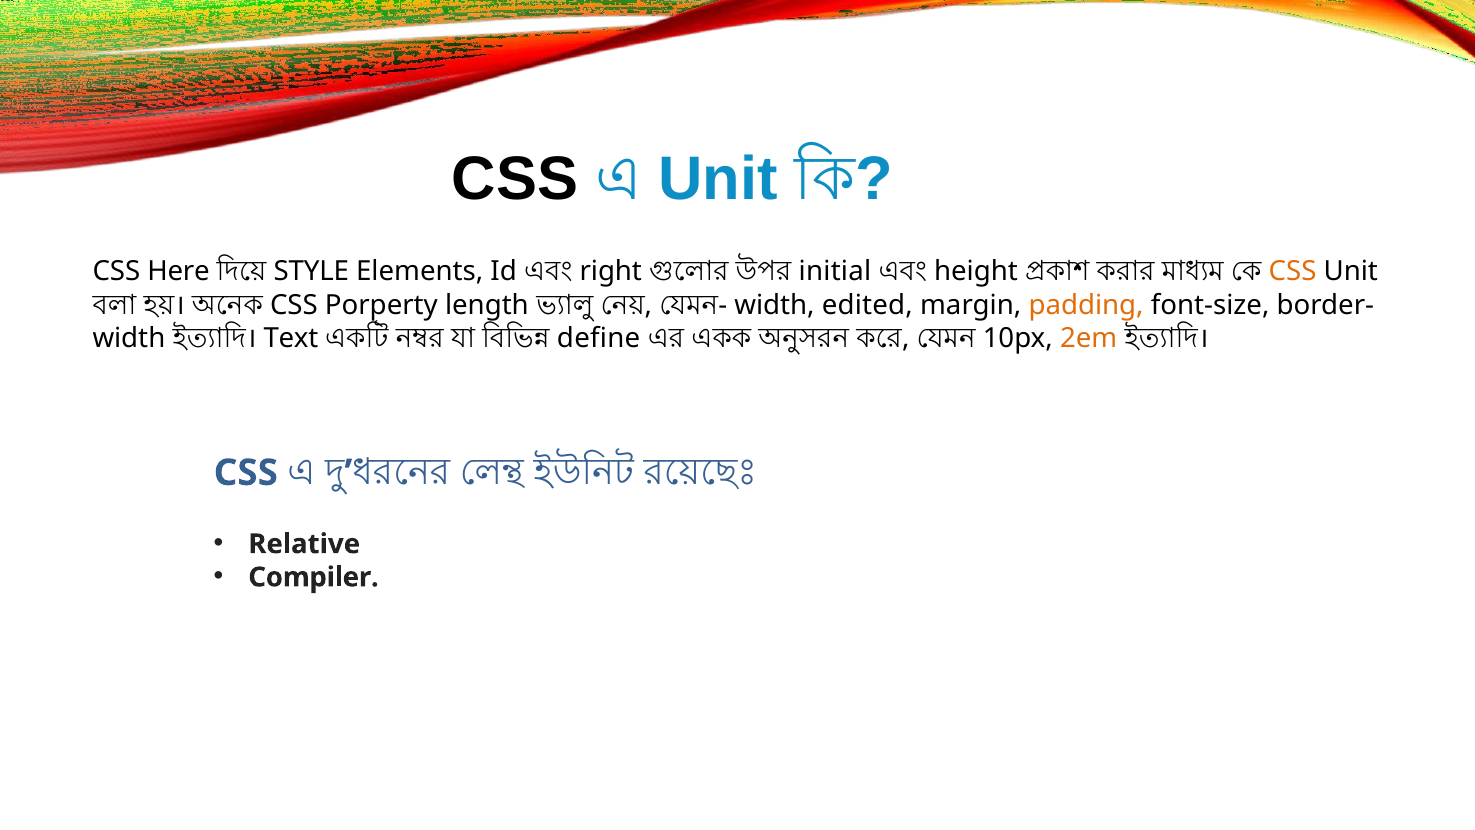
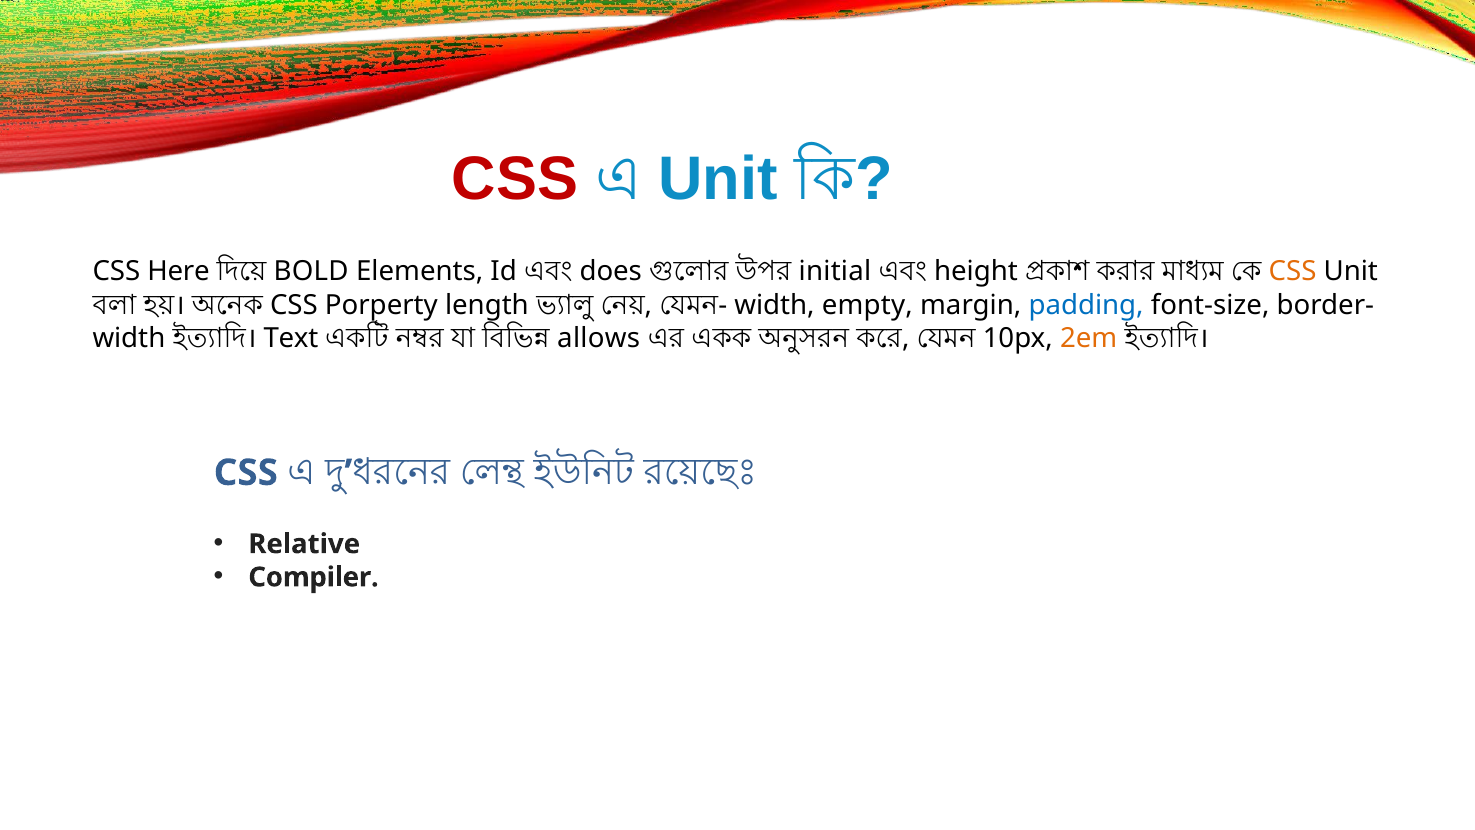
CSS colour: black -> red (515, 179)
STYLE: STYLE -> BOLD (311, 272)
right: right -> does (611, 272)
edited: edited -> empty (867, 305)
padding colour: orange -> blue (1086, 305)
define: define -> allows (599, 338)
